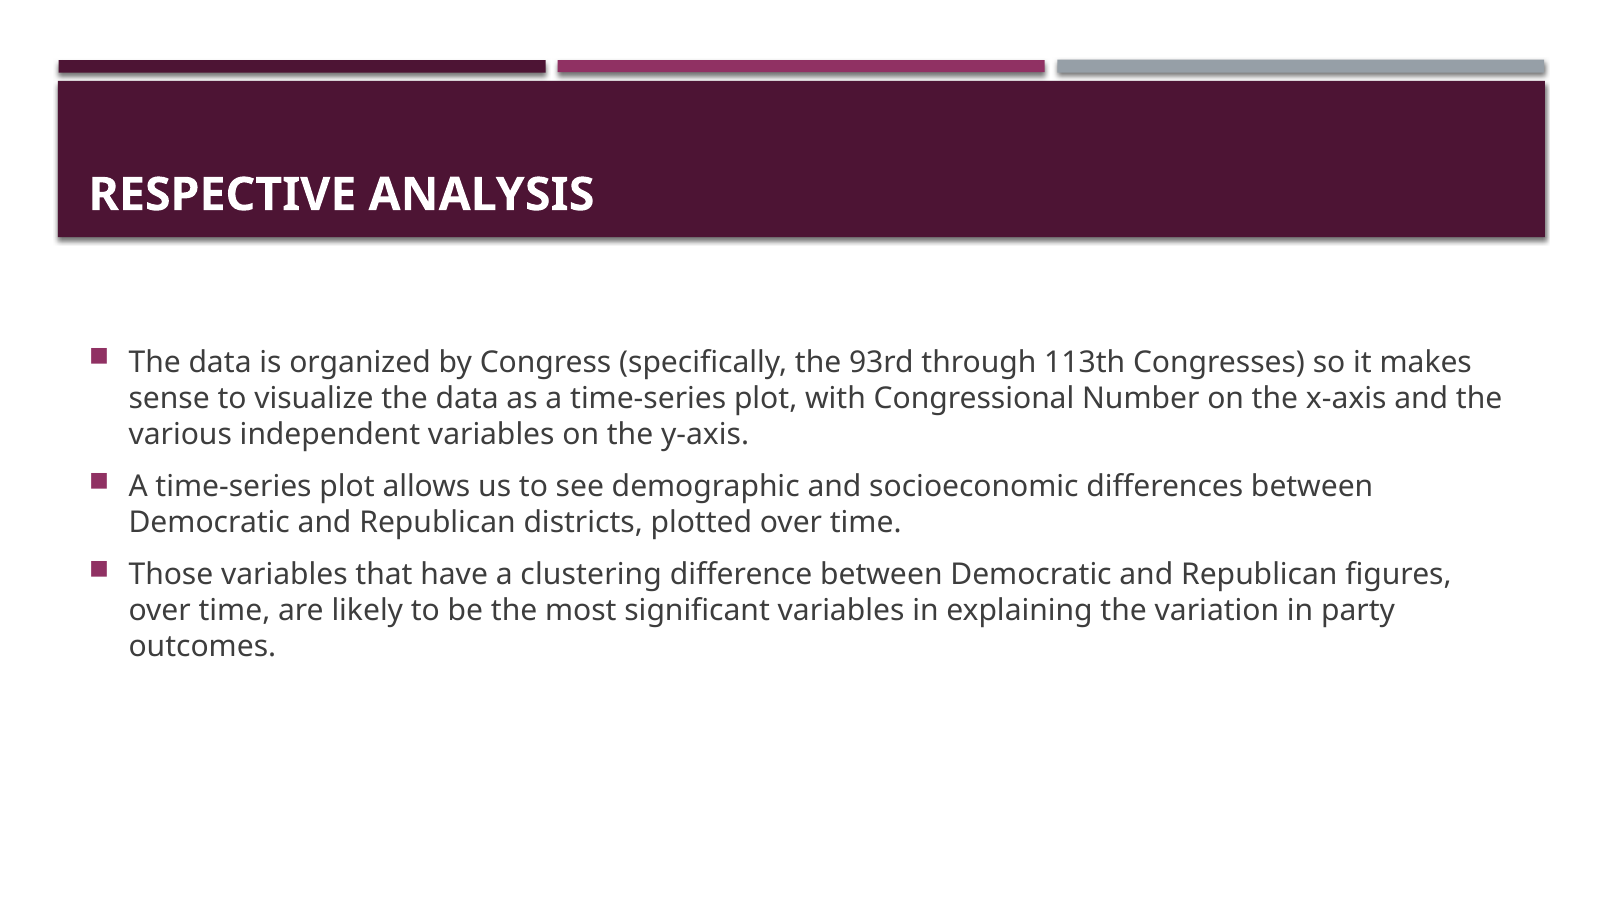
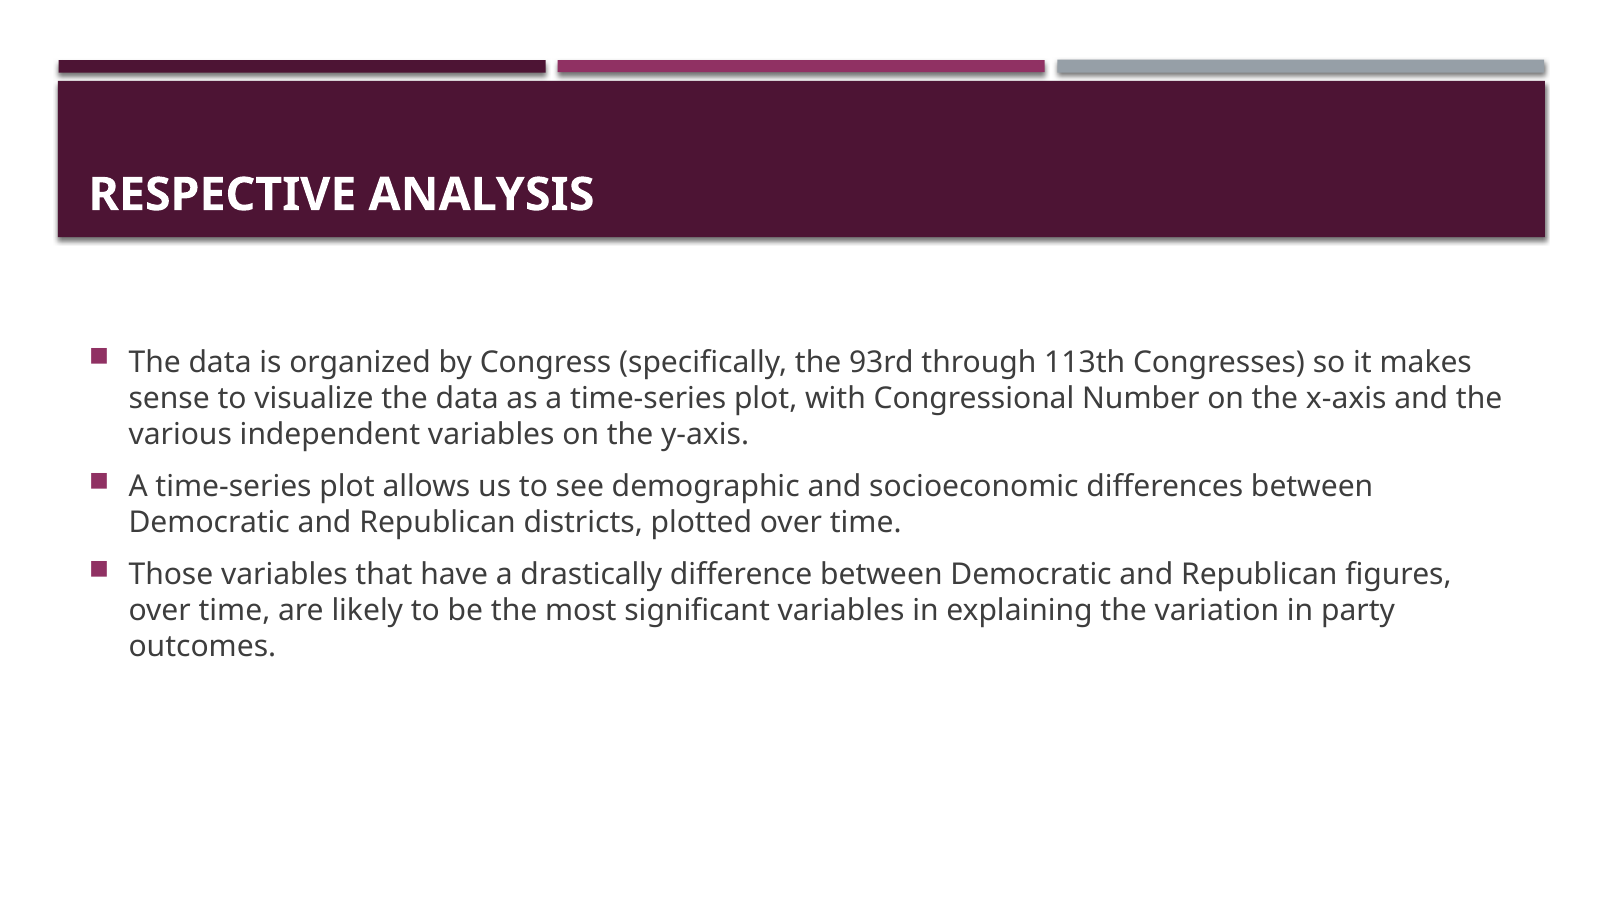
clustering: clustering -> drastically (591, 575)
